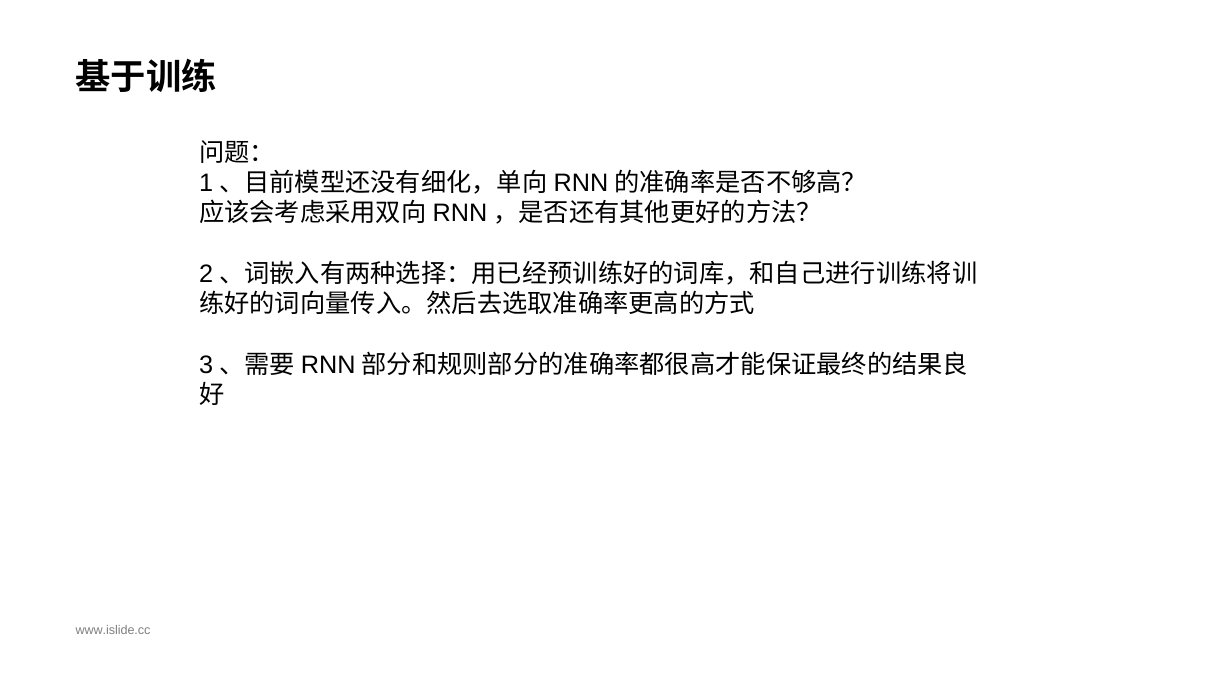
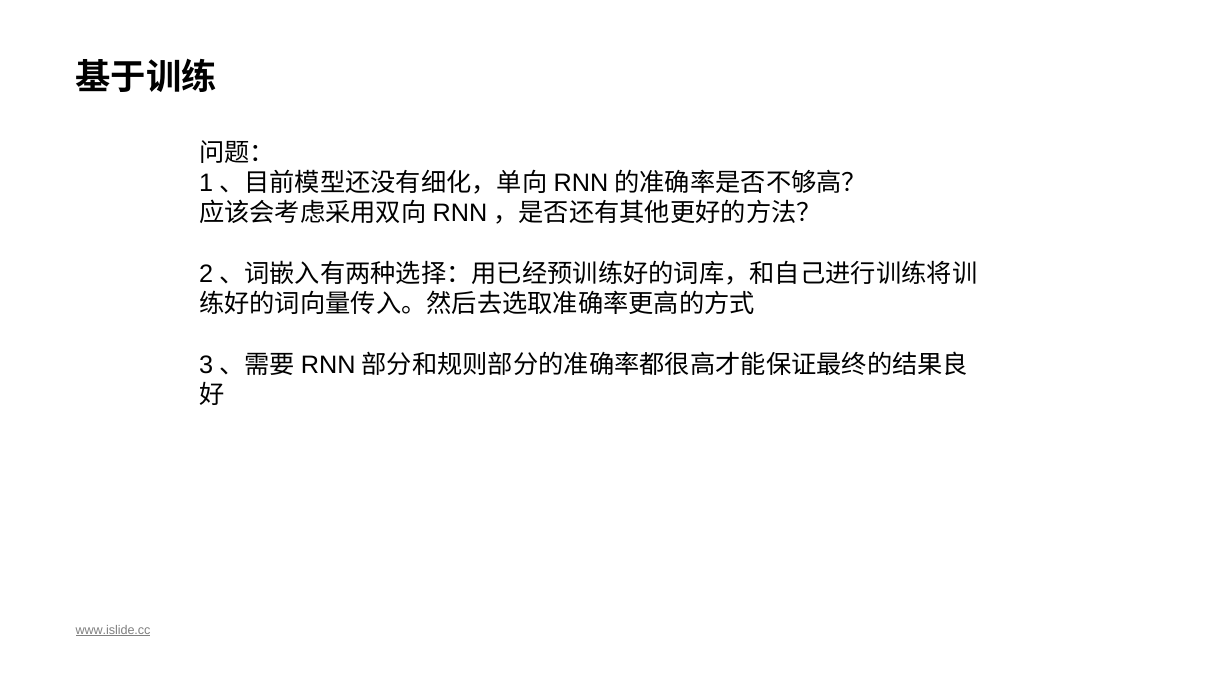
www.islide.cc underline: none -> present (113, 630)
